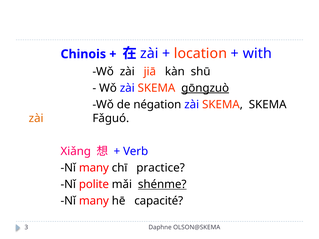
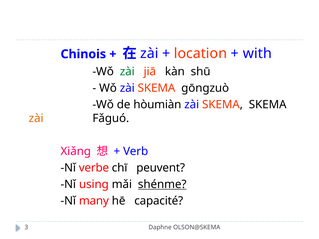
zài colour: black -> green (127, 72)
gōngzuò underline: present -> none (205, 88)
négation: négation -> hòumiàn (157, 105)
many: many -> verbe (94, 168)
practice: practice -> peuvent (161, 168)
polite: polite -> using (94, 184)
